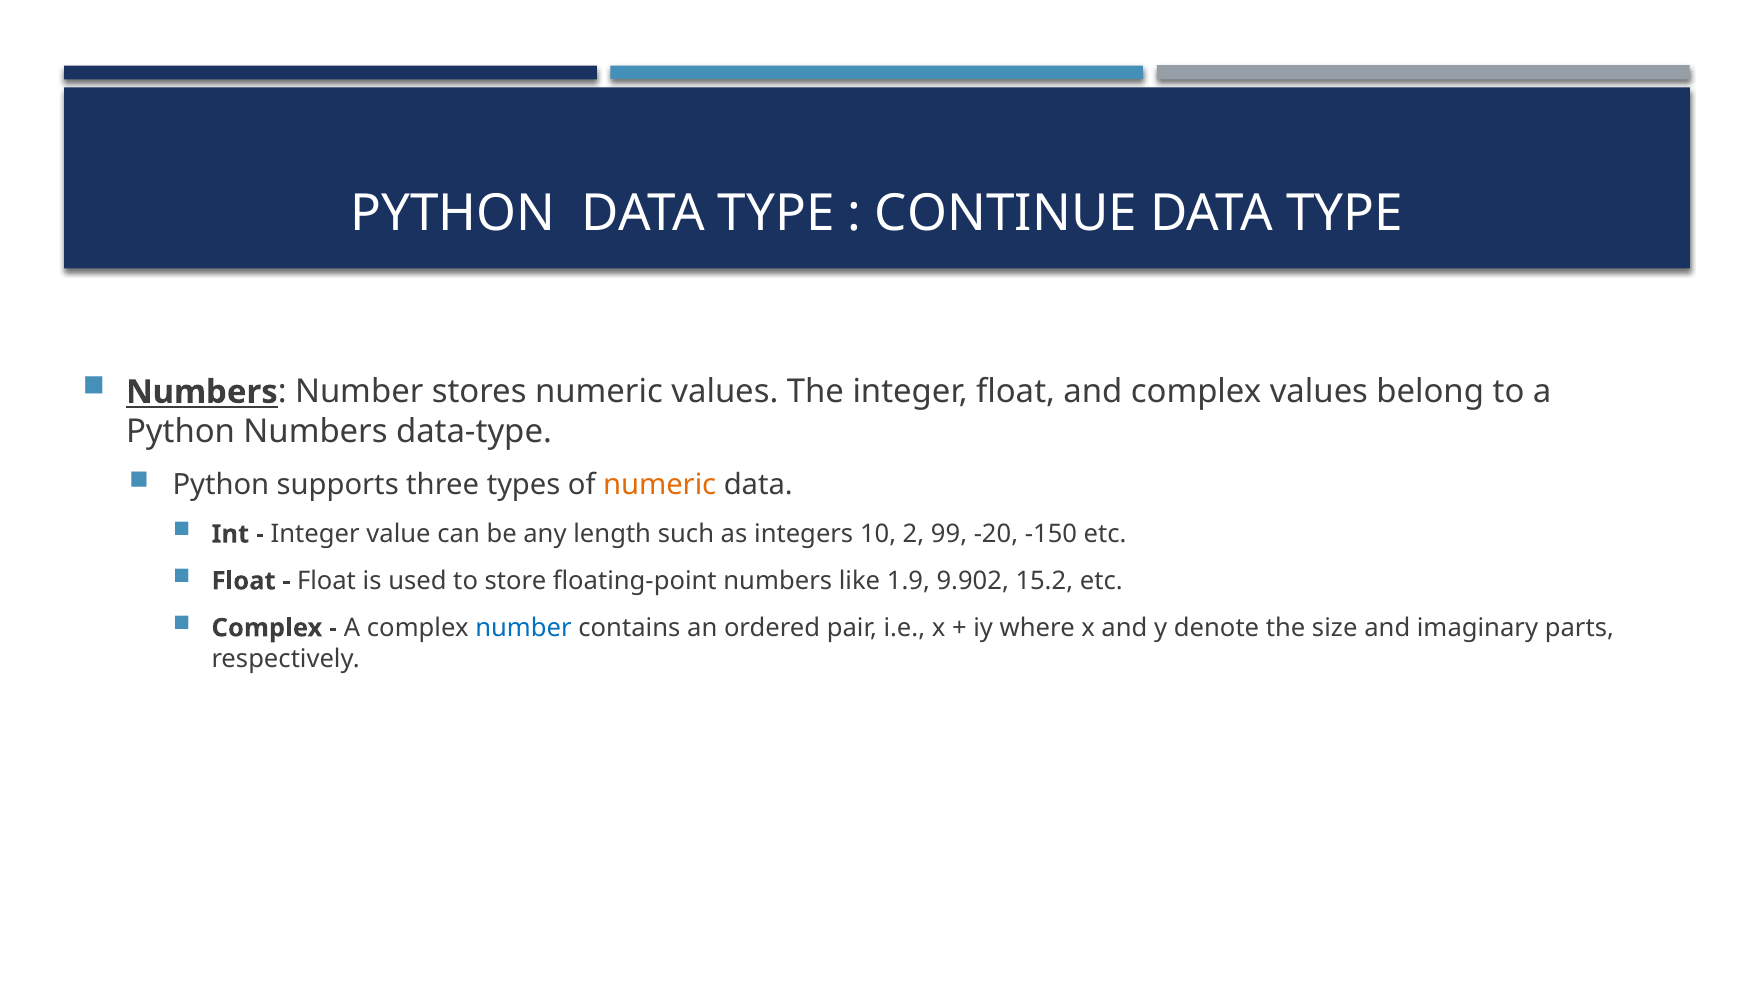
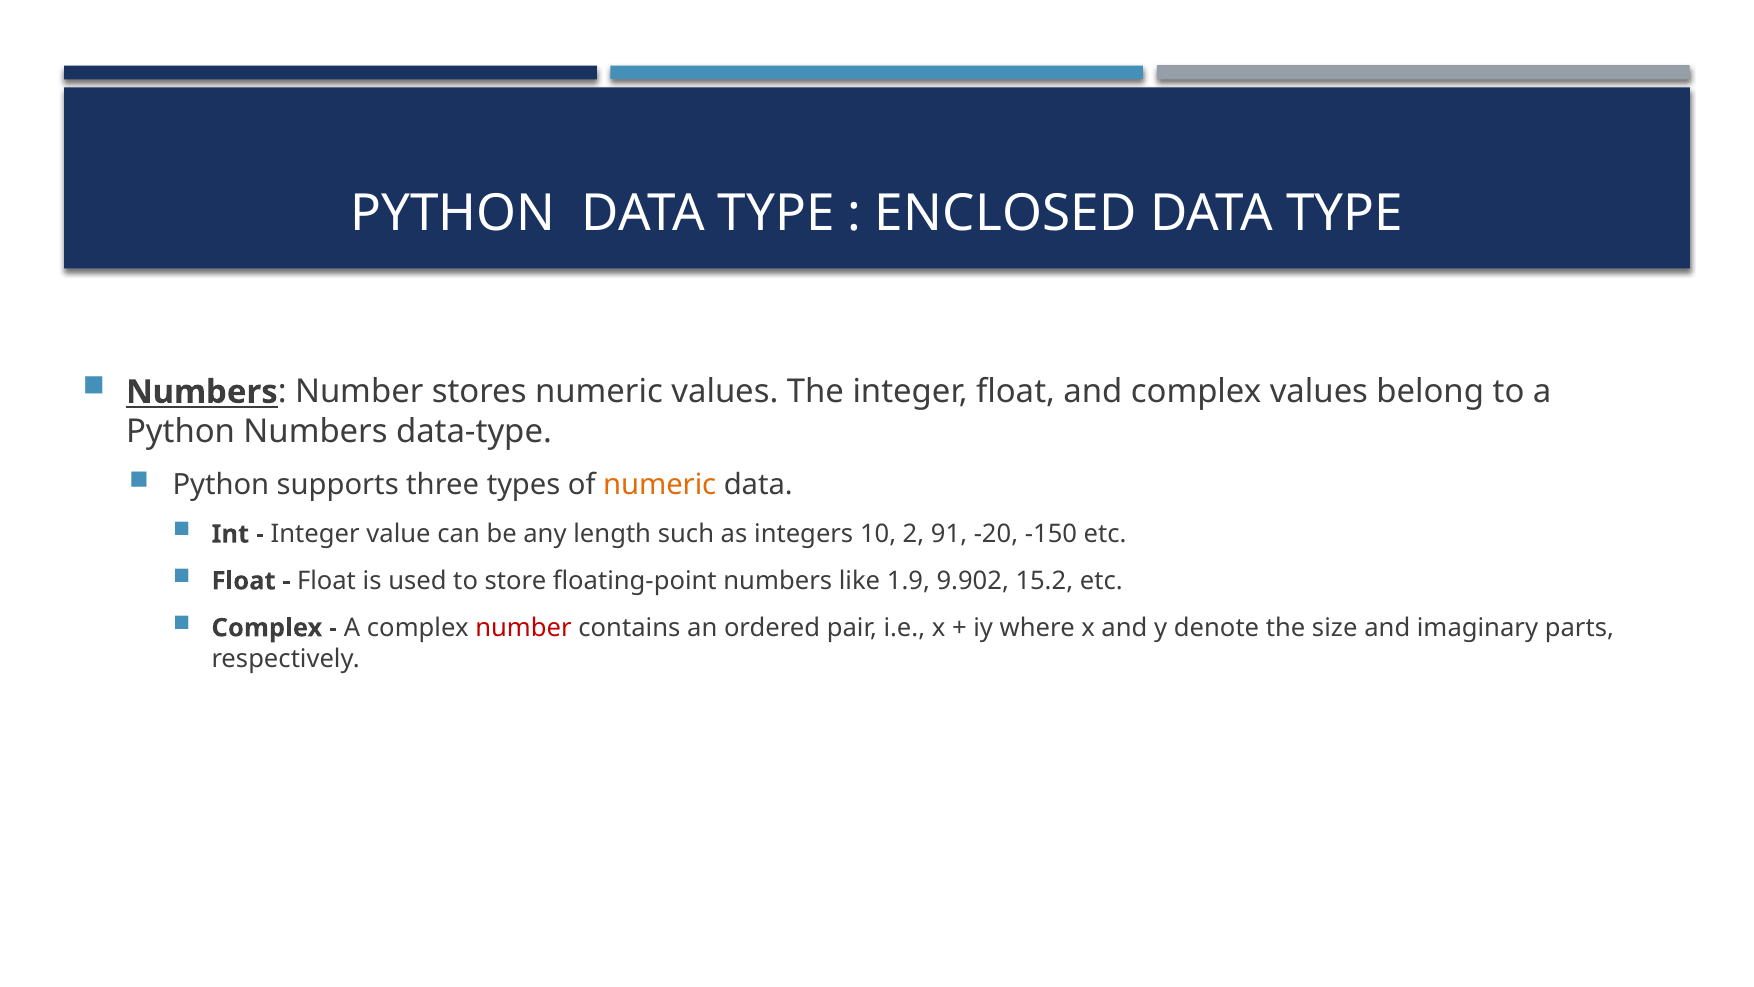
CONTINUE: CONTINUE -> ENCLOSED (1006, 213)
99: 99 -> 91 (949, 534)
number colour: blue -> red (524, 628)
